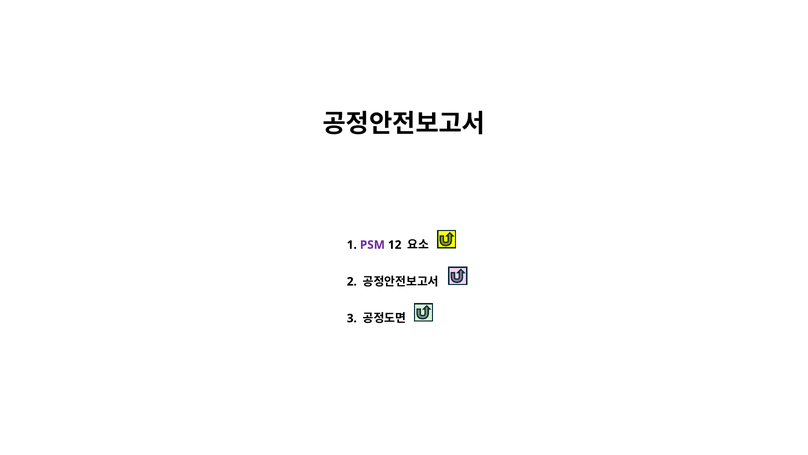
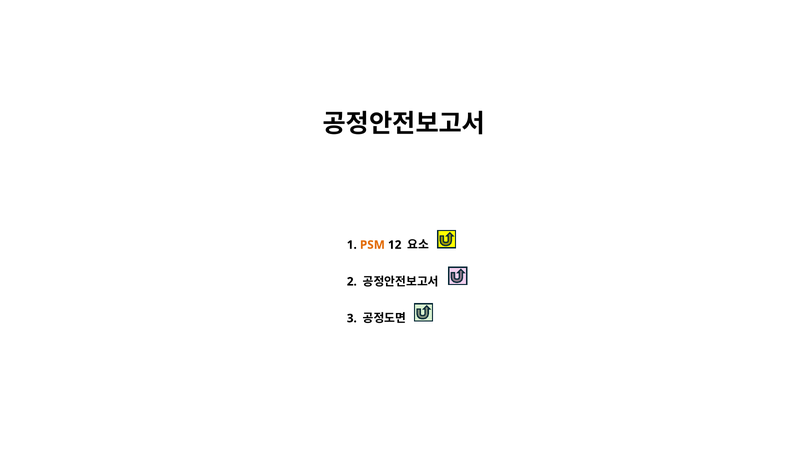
PSM colour: purple -> orange (372, 245)
